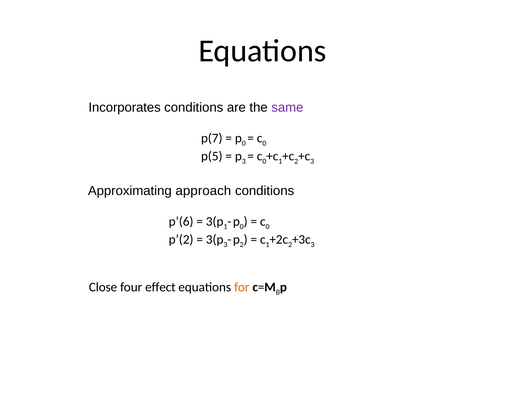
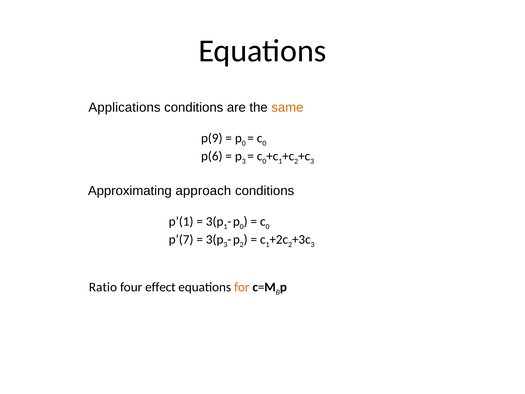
Incorporates: Incorporates -> Applications (124, 108)
same colour: purple -> orange (287, 108)
p(7: p(7 -> p(9 (212, 138)
p(5: p(5 -> p(6 (212, 156)
p’(6: p’(6 -> p’(1 (181, 221)
p’(2: p’(2 -> p’(7 (181, 239)
Close: Close -> Ratio (103, 287)
